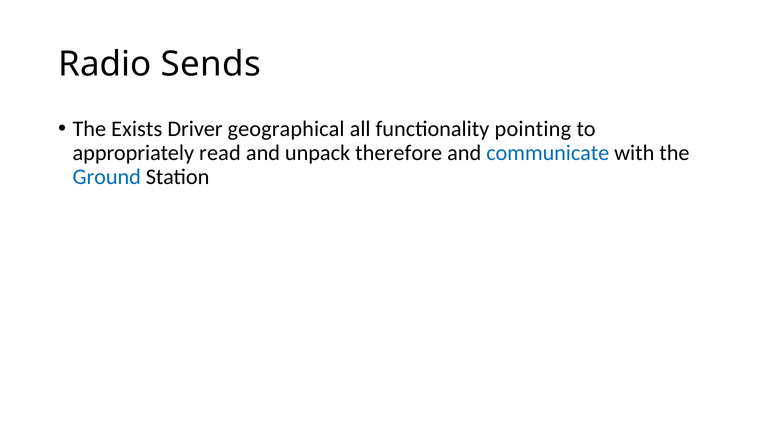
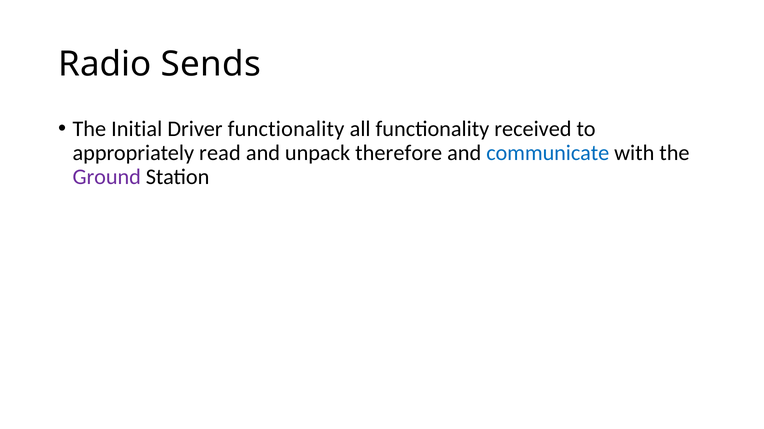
Exists: Exists -> Initial (137, 129)
Driver geographical: geographical -> functionality (286, 129)
pointing: pointing -> received (533, 129)
Ground colour: blue -> purple (107, 177)
